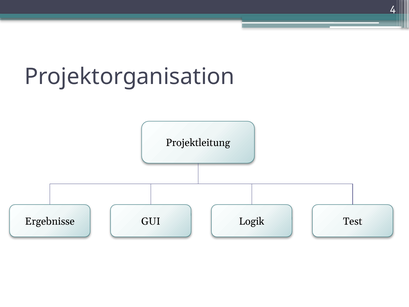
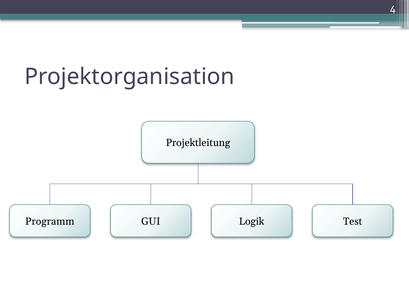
Ergebnisse: Ergebnisse -> Programm (50, 221)
